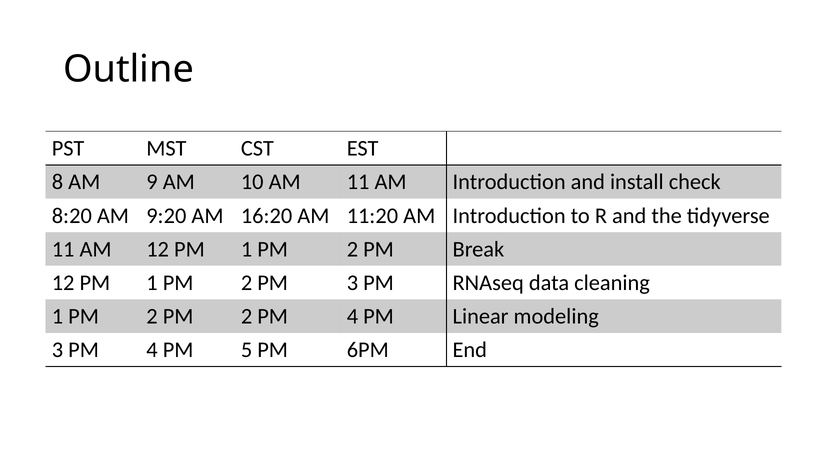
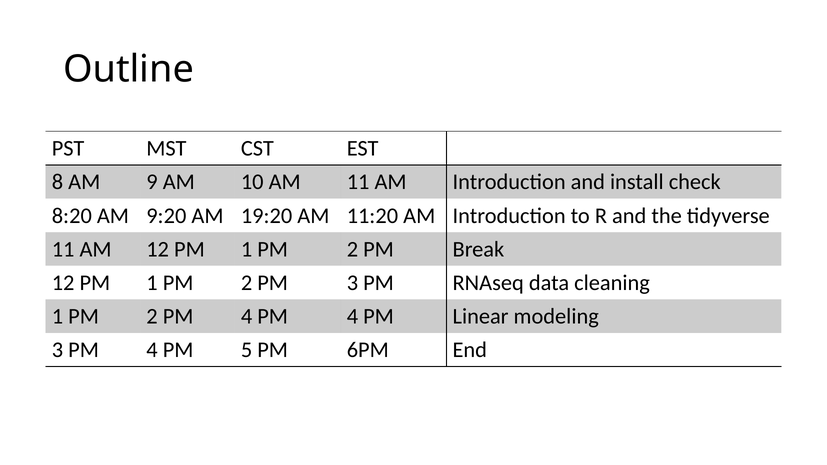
16:20: 16:20 -> 19:20 (267, 216)
2 PM 2: 2 -> 4 (247, 317)
